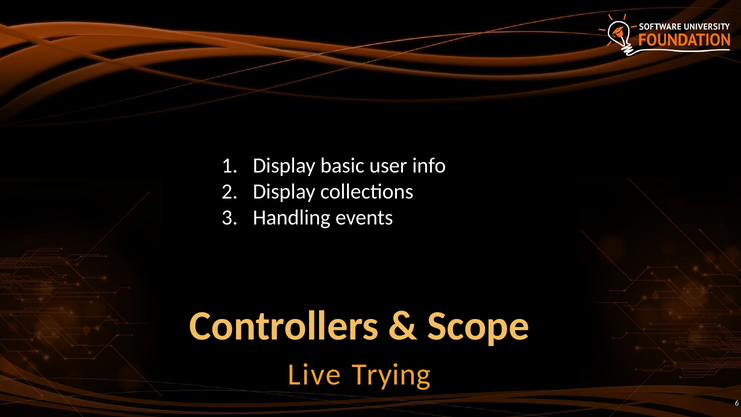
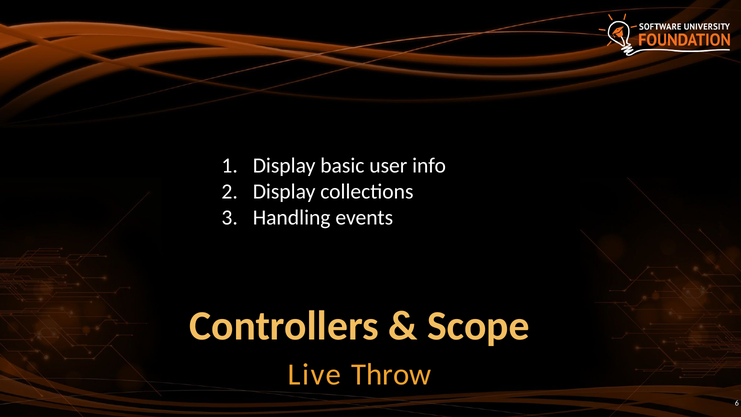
Trying: Trying -> Throw (391, 375)
